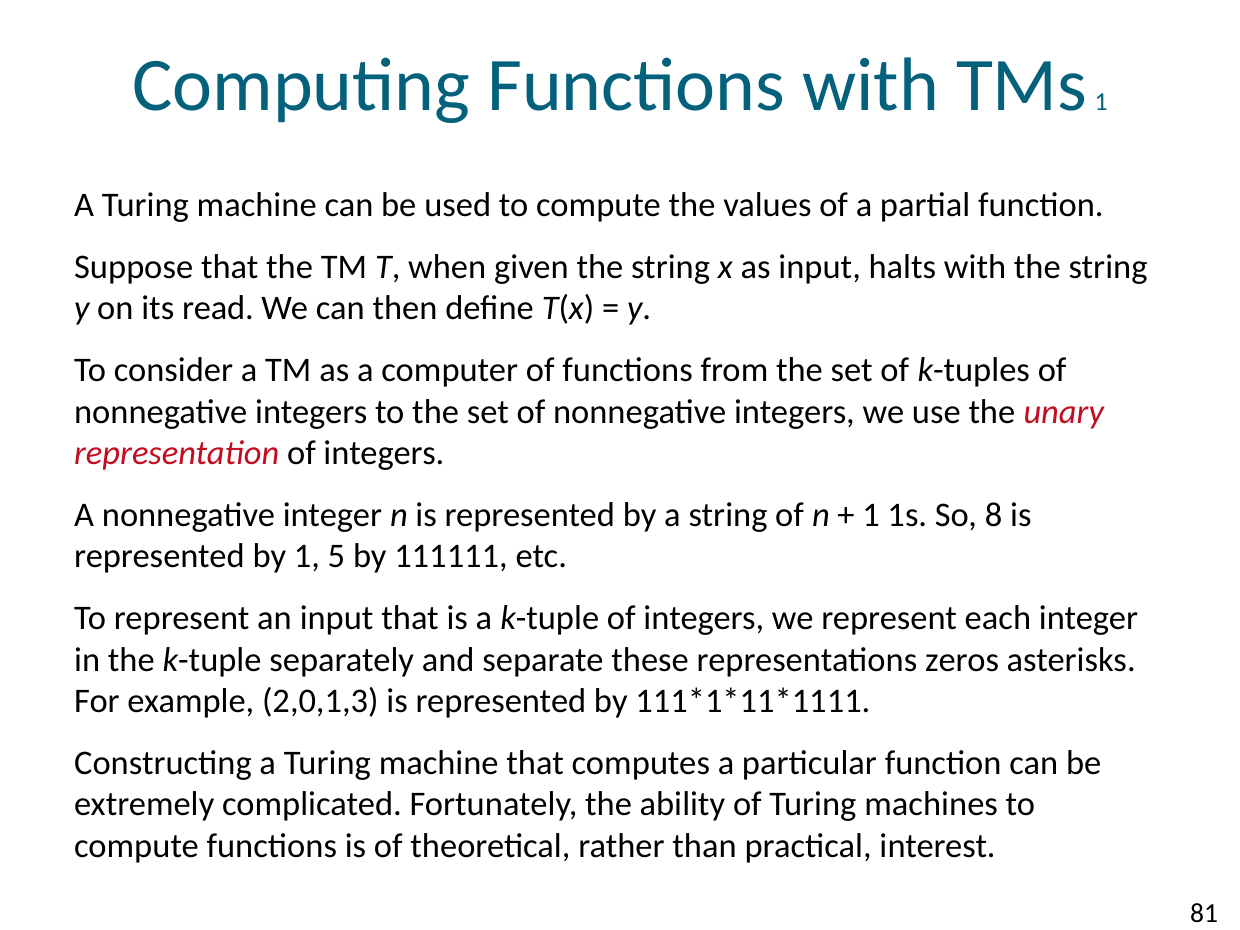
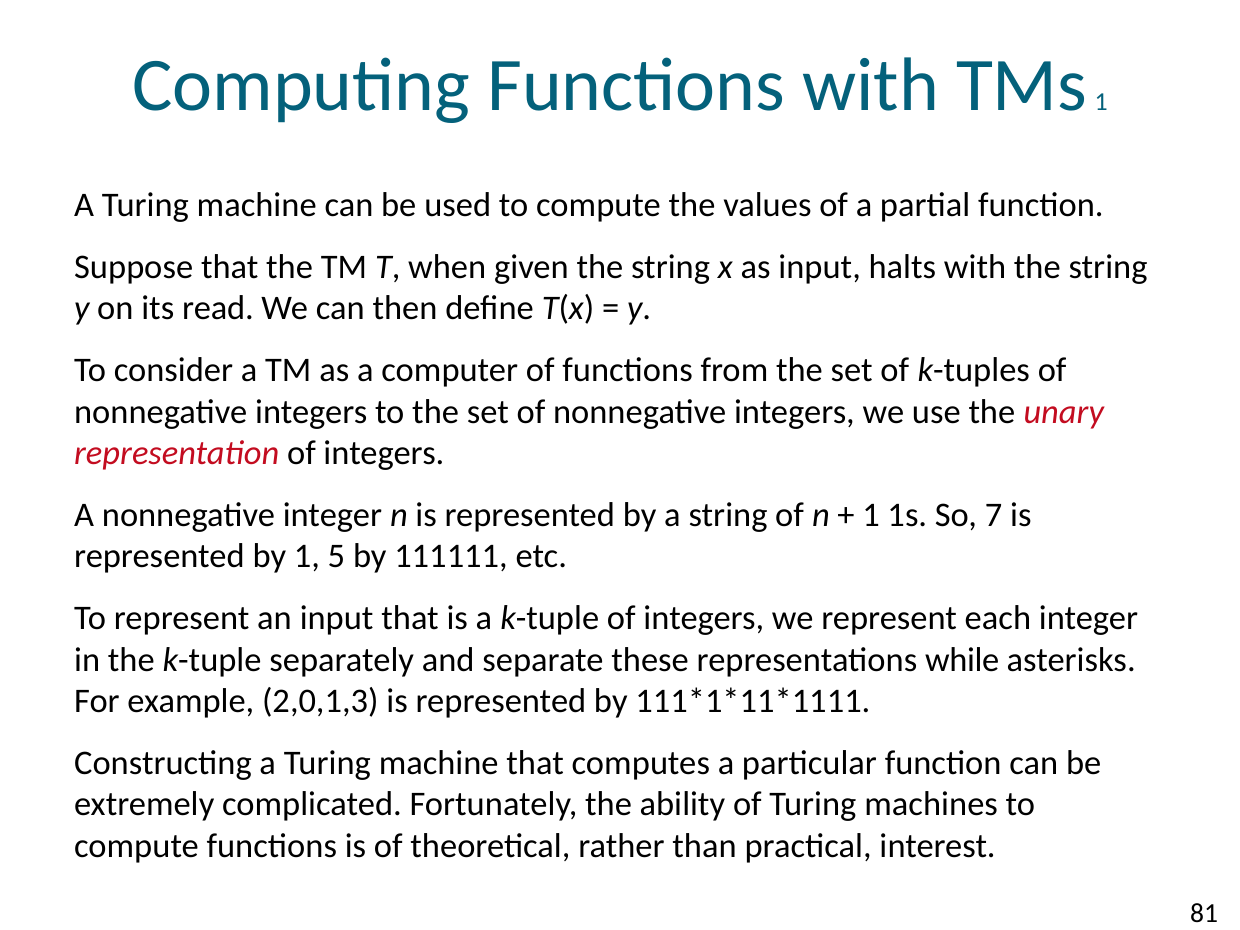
8: 8 -> 7 (994, 515)
zeros: zeros -> while (962, 660)
